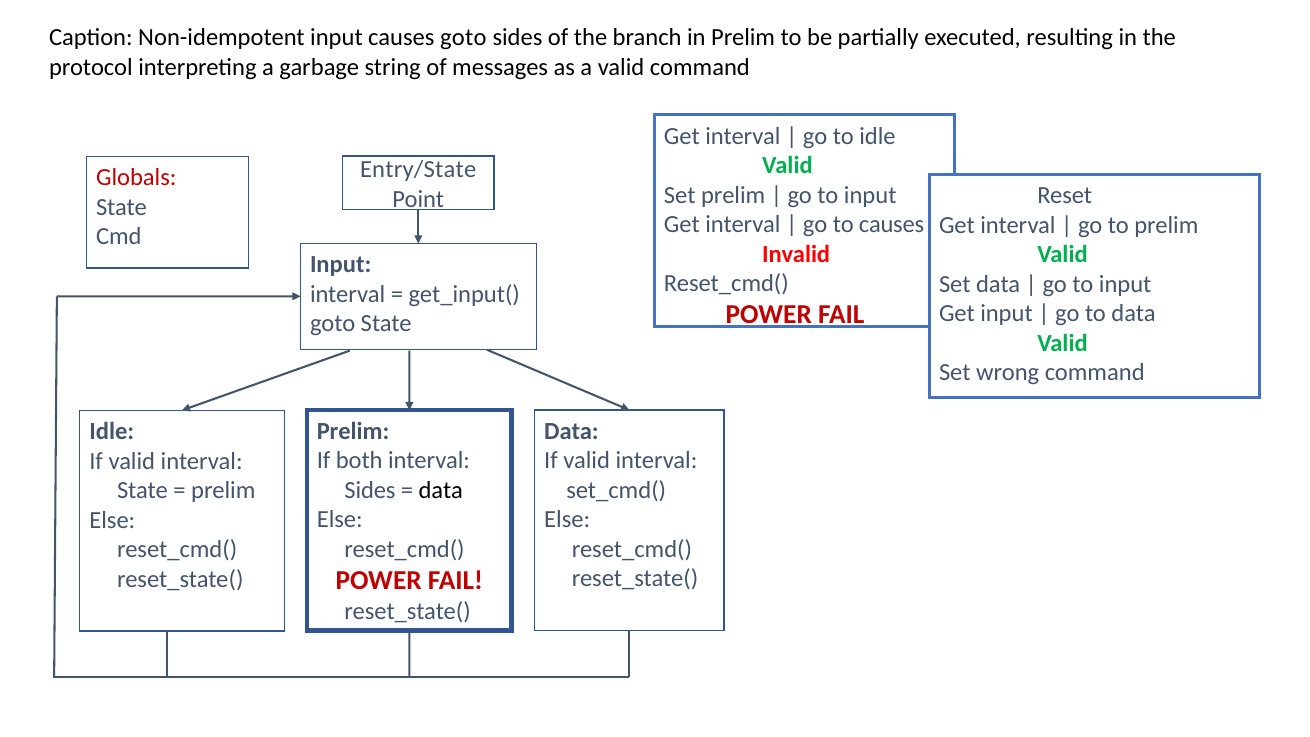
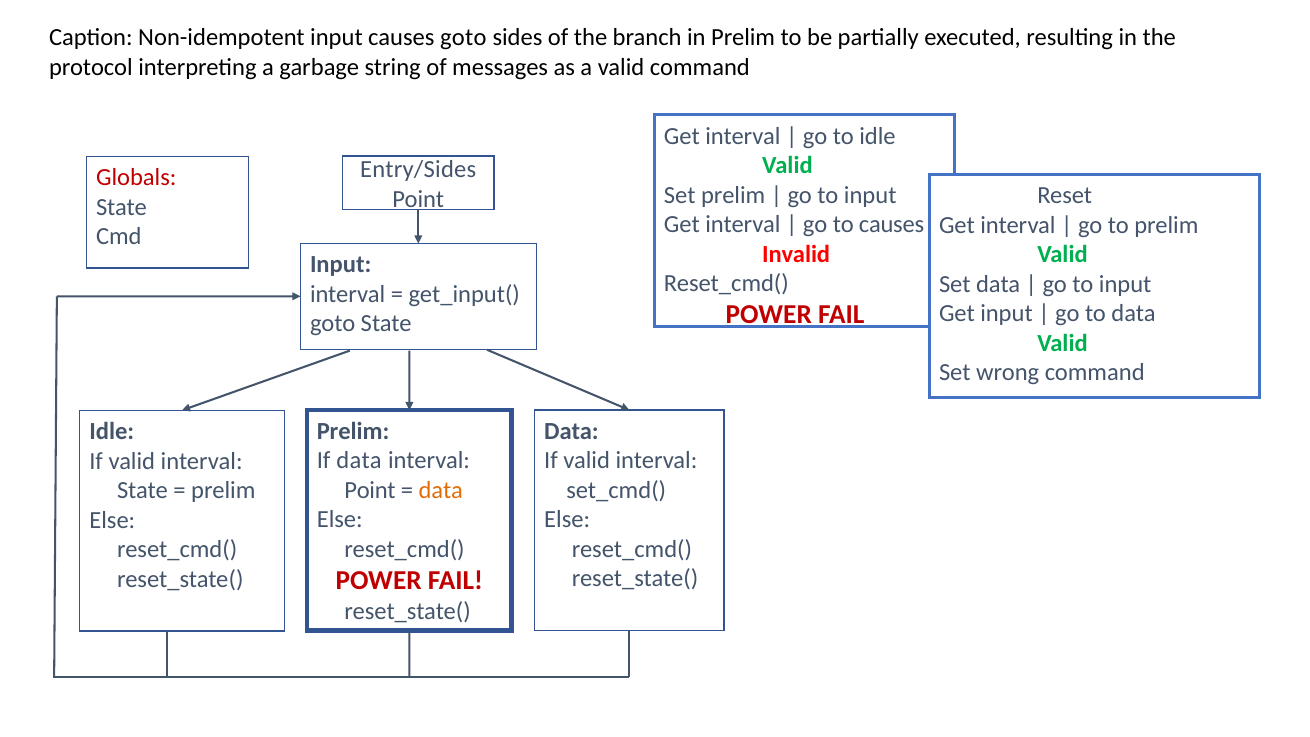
Entry/State: Entry/State -> Entry/Sides (418, 170)
If both: both -> data (359, 461)
Sides: Sides -> Point (370, 490)
data colour: black -> orange (441, 490)
